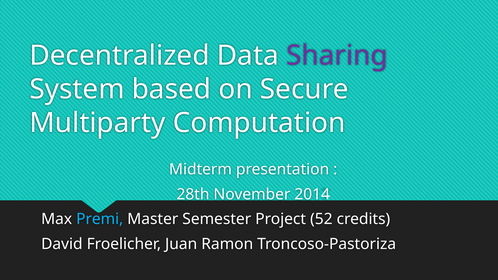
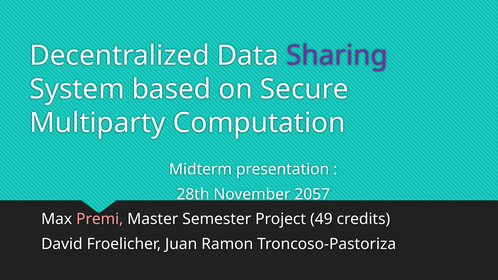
2014: 2014 -> 2057 (312, 194)
Premi colour: light blue -> pink (100, 219)
52: 52 -> 49 (321, 219)
